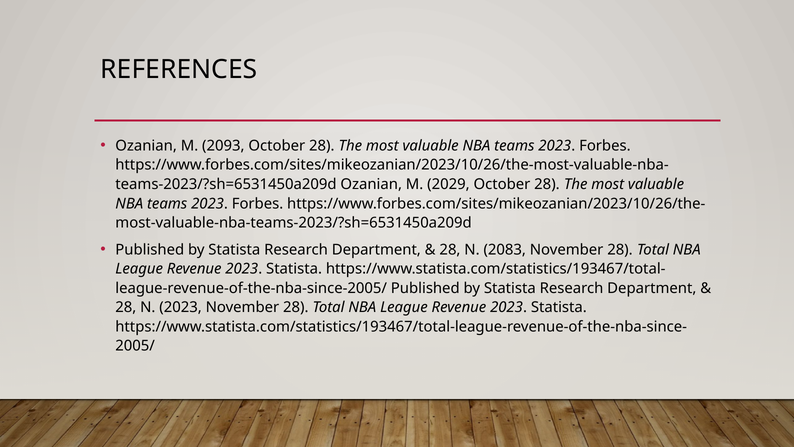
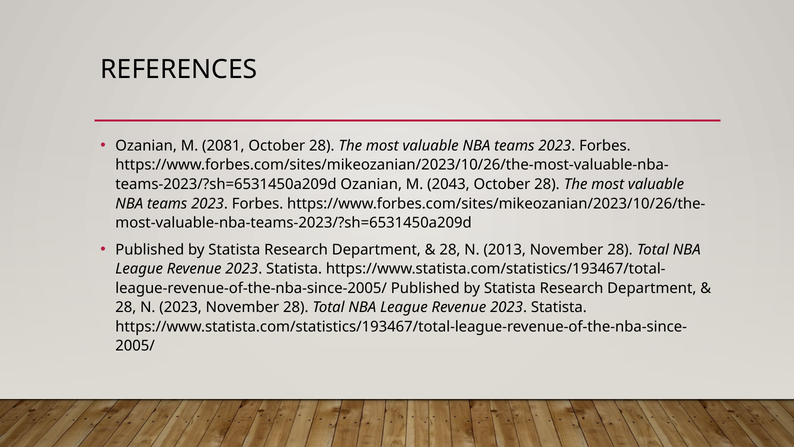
2093: 2093 -> 2081 (223, 146)
2029: 2029 -> 2043 (448, 184)
2083: 2083 -> 2013 (505, 249)
